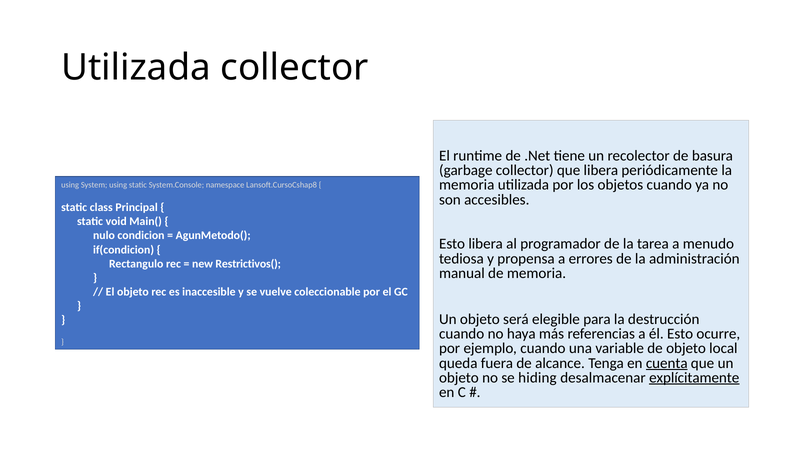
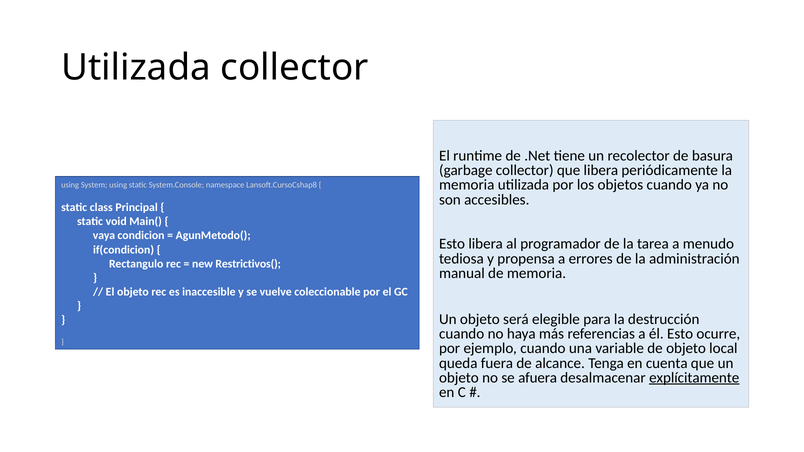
nulo: nulo -> vaya (104, 236)
cuenta underline: present -> none (667, 363)
hiding: hiding -> afuera (538, 378)
